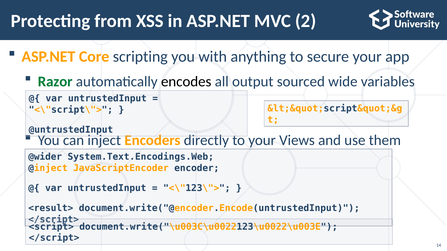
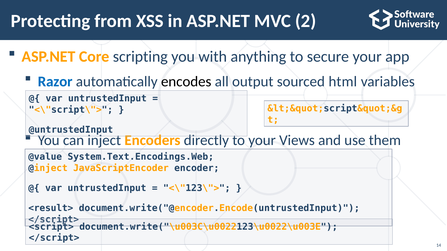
Razor colour: green -> blue (55, 82)
wide: wide -> html (343, 82)
@wider: @wider -> @value (45, 157)
